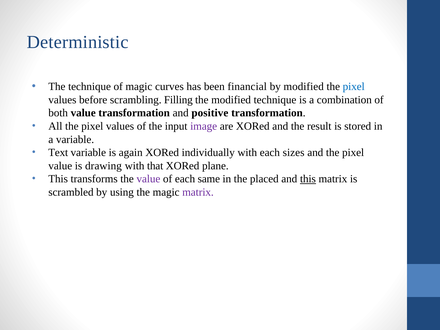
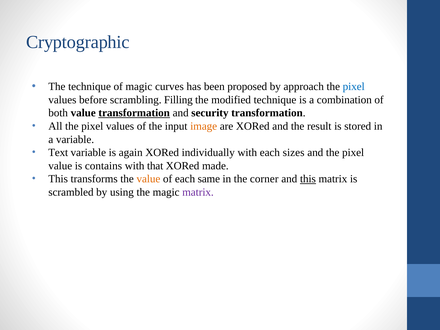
Deterministic: Deterministic -> Cryptographic (78, 42)
financial: financial -> proposed (247, 87)
by modified: modified -> approach (304, 87)
transformation underline: none -> present (134, 113)
positive: positive -> security (210, 113)
image colour: purple -> orange (204, 126)
drawing: drawing -> contains (103, 166)
plane: plane -> made (215, 166)
value colour: purple -> orange (148, 179)
placed: placed -> corner (264, 179)
